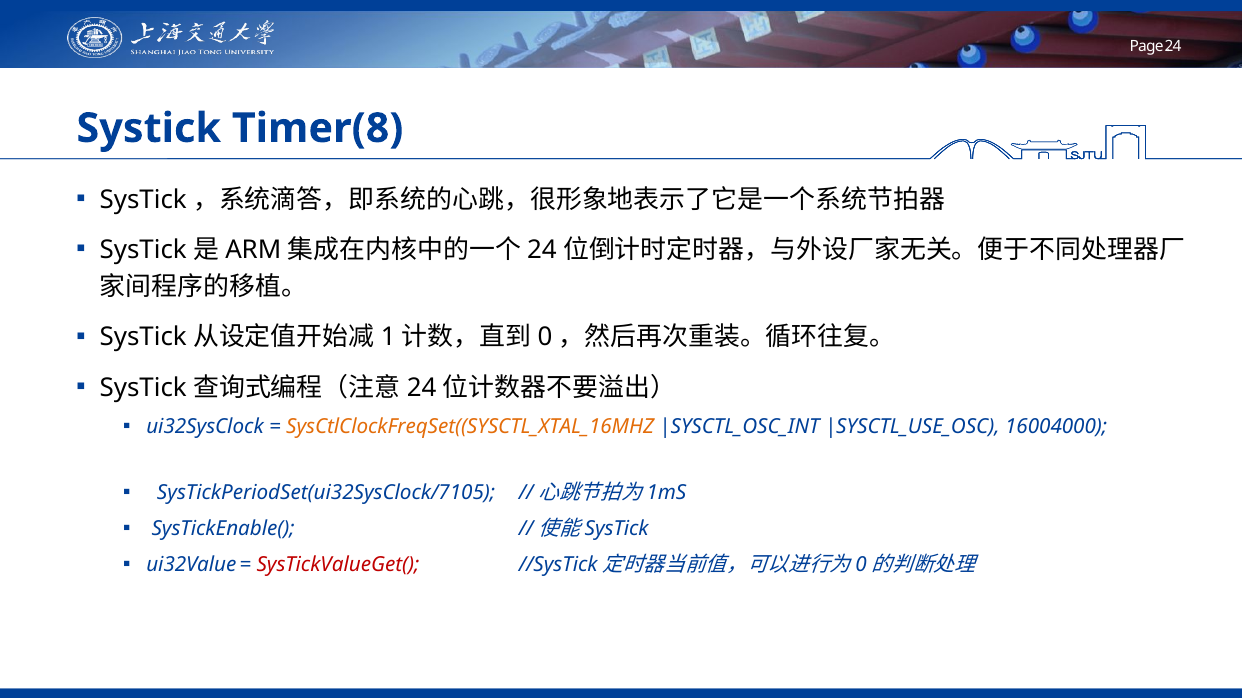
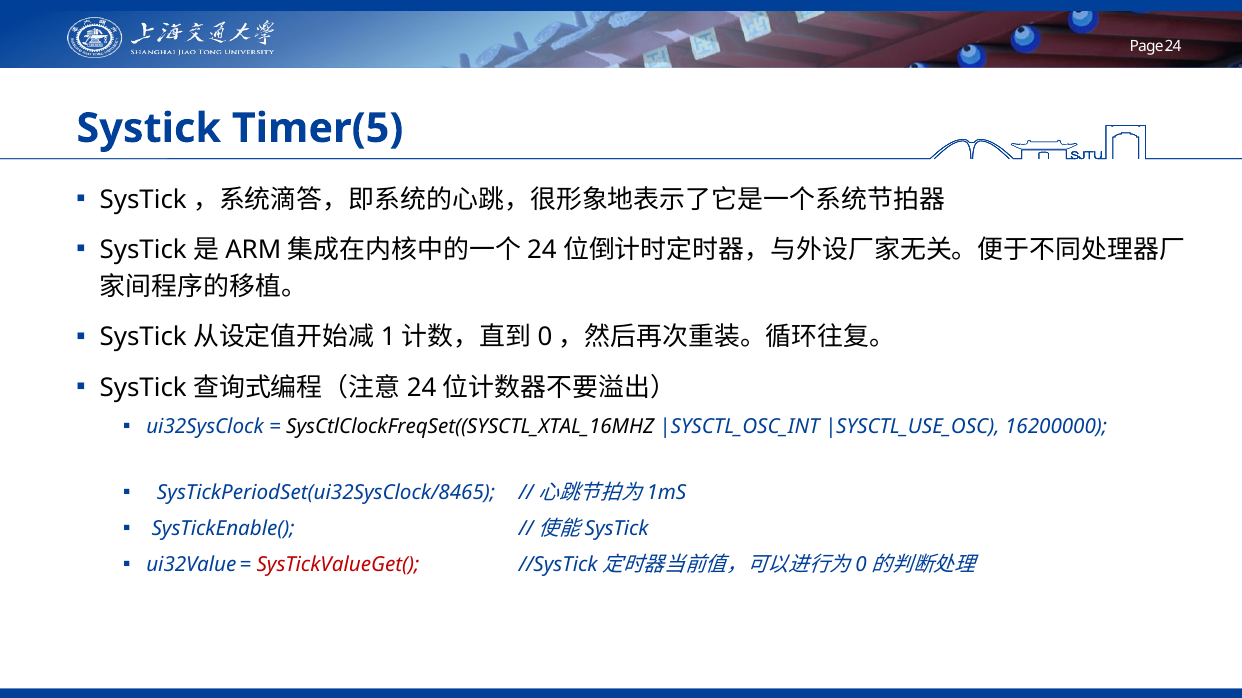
Timer(8: Timer(8 -> Timer(5 (318, 128)
SysCtlClockFreqSet((SYSCTL_XTAL_16MHZ colour: orange -> black (470, 427)
16004000: 16004000 -> 16200000 (1056, 427)
SysTickPeriodSet(ui32SysClock/7105: SysTickPeriodSet(ui32SysClock/7105 -> SysTickPeriodSet(ui32SysClock/8465 (326, 493)
